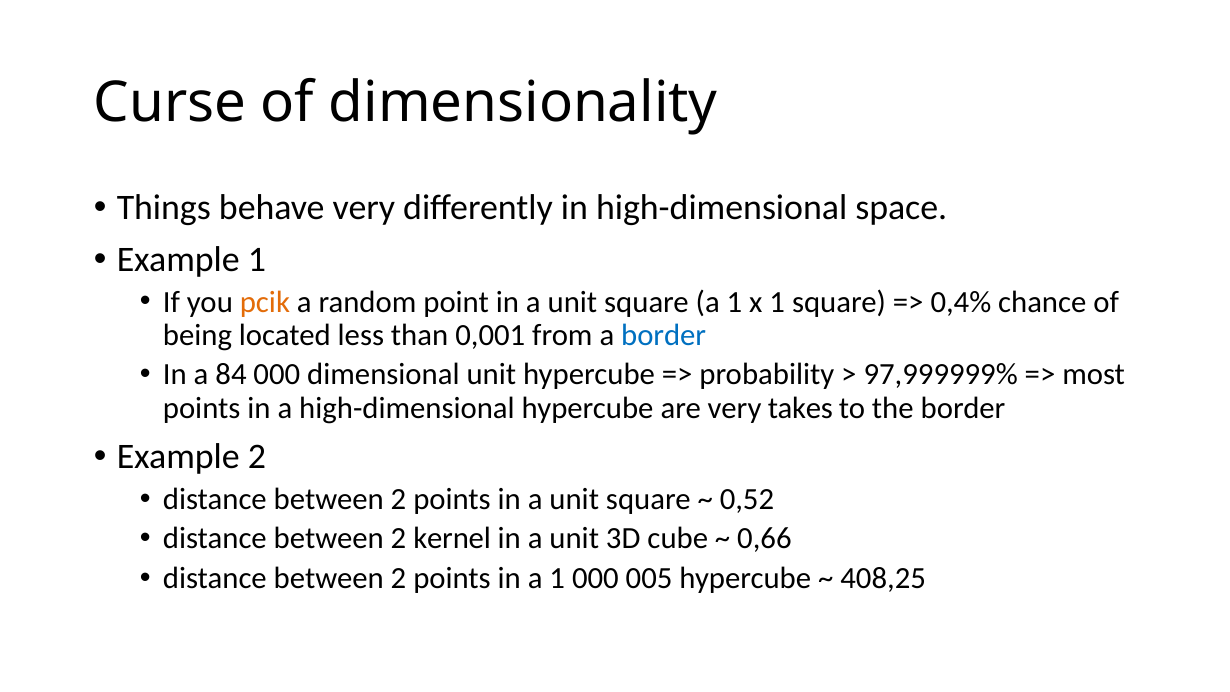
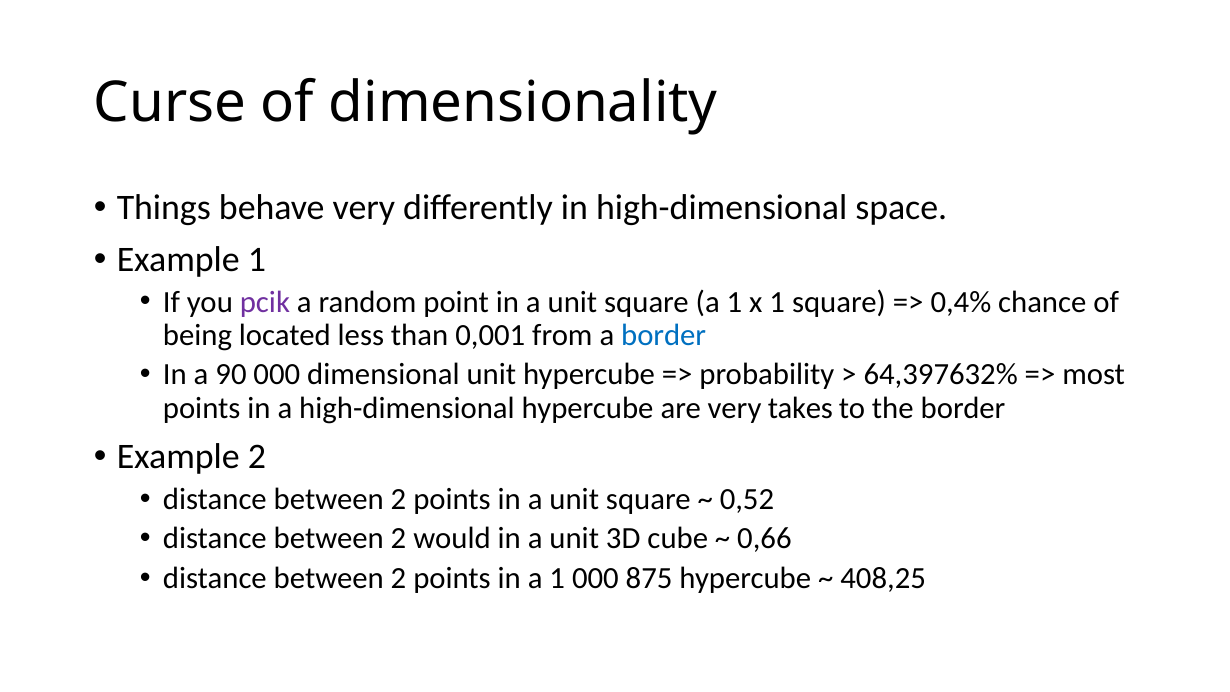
pcik colour: orange -> purple (265, 302)
84: 84 -> 90 (231, 375)
97,999999%: 97,999999% -> 64,397632% (941, 375)
kernel: kernel -> would (452, 539)
005: 005 -> 875 (649, 578)
